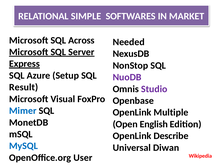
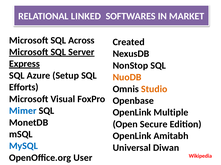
SIMPLE: SIMPLE -> LINKED (86, 16)
Needed: Needed -> Created (129, 42)
NuoDB colour: purple -> orange (127, 78)
Result: Result -> Efforts (24, 88)
Studio colour: purple -> orange (154, 89)
English: English -> Secure (154, 125)
Describe: Describe -> Amitabh (171, 137)
